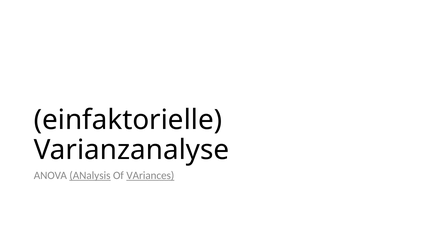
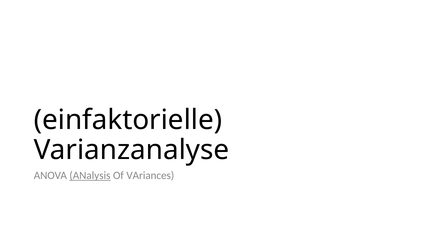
VAriances underline: present -> none (150, 176)
